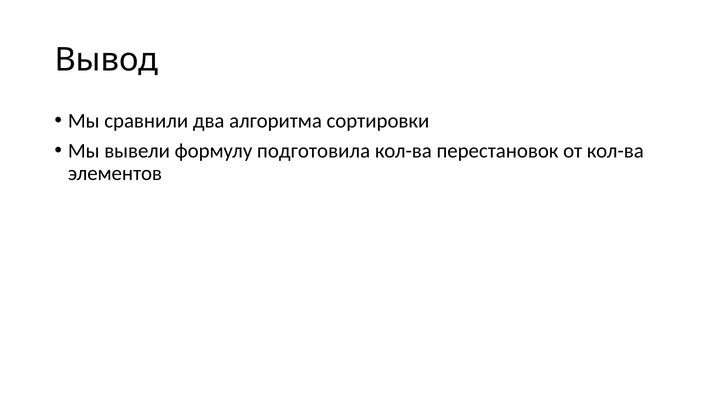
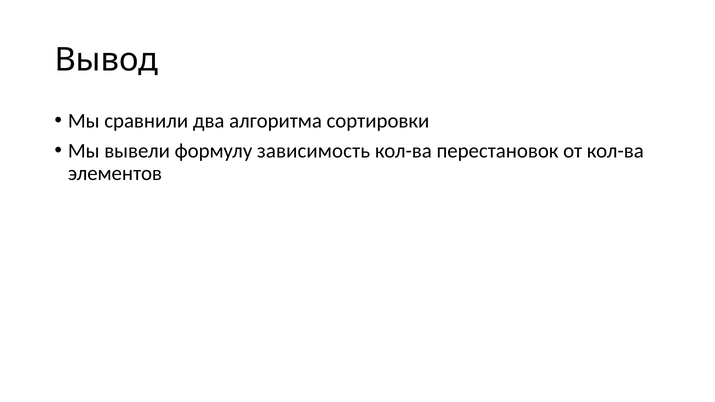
подготовила: подготовила -> зависимость (314, 151)
